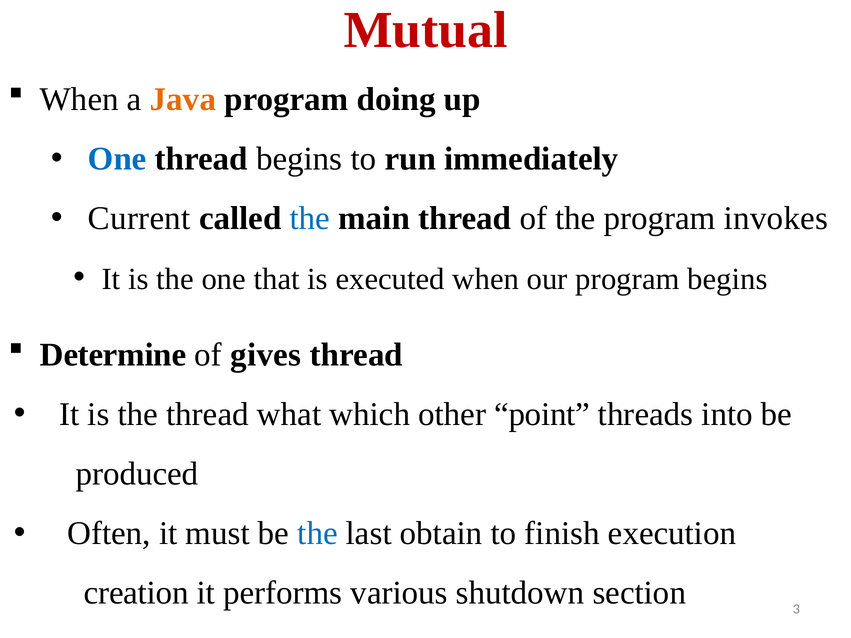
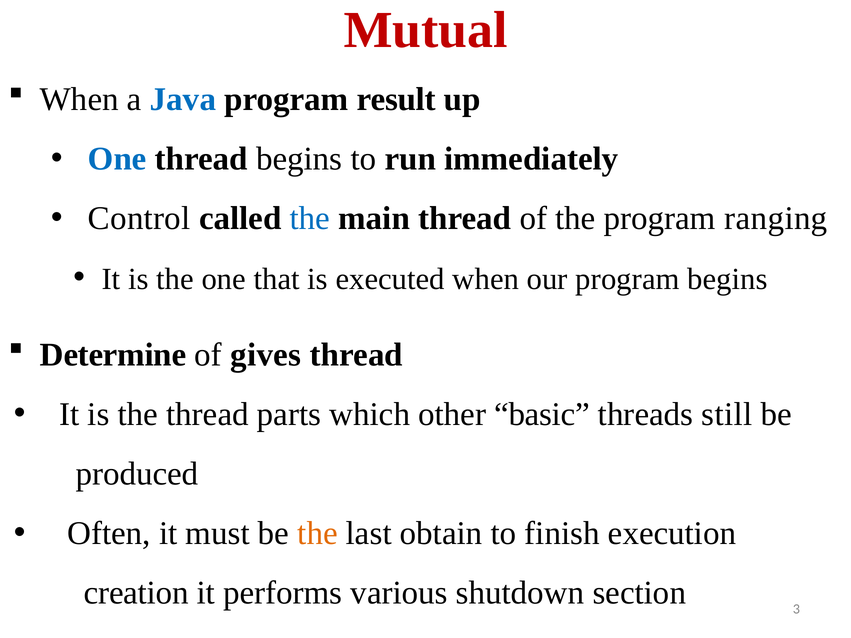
Java colour: orange -> blue (183, 99)
doing: doing -> result (396, 99)
Current: Current -> Control (139, 219)
invokes: invokes -> ranging (776, 219)
what: what -> parts (289, 414)
point: point -> basic (542, 414)
into: into -> still (727, 414)
the colour: blue -> orange (318, 534)
